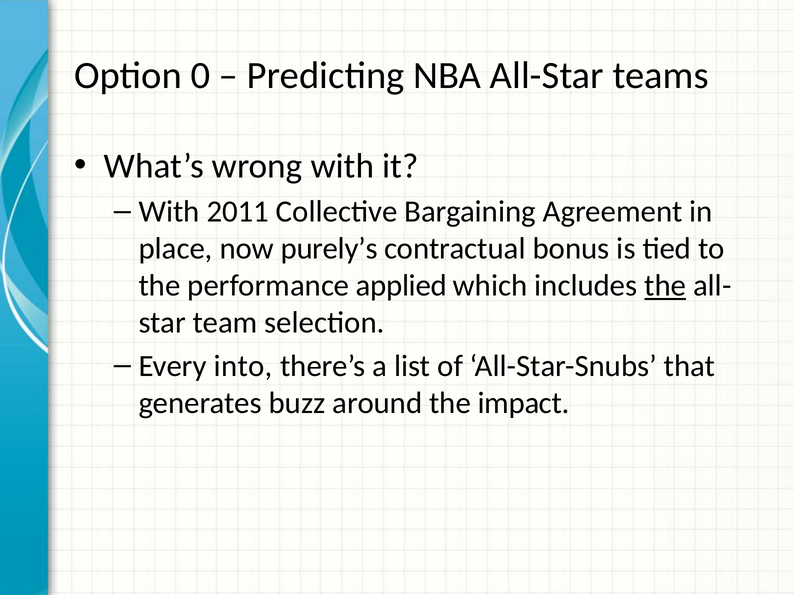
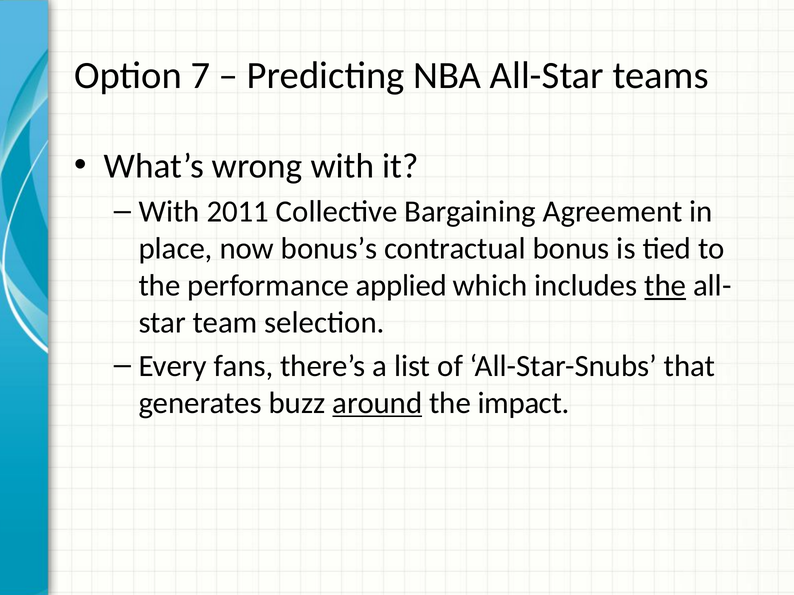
0: 0 -> 7 (200, 76)
purely’s: purely’s -> bonus’s (329, 249)
into: into -> fans (243, 366)
around underline: none -> present (377, 403)
